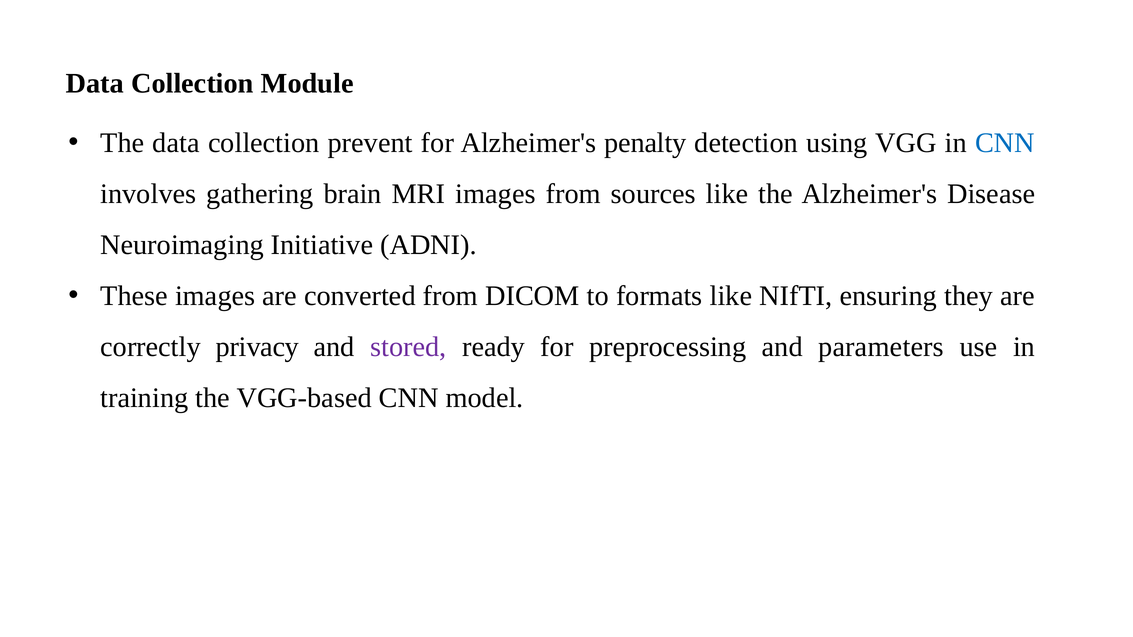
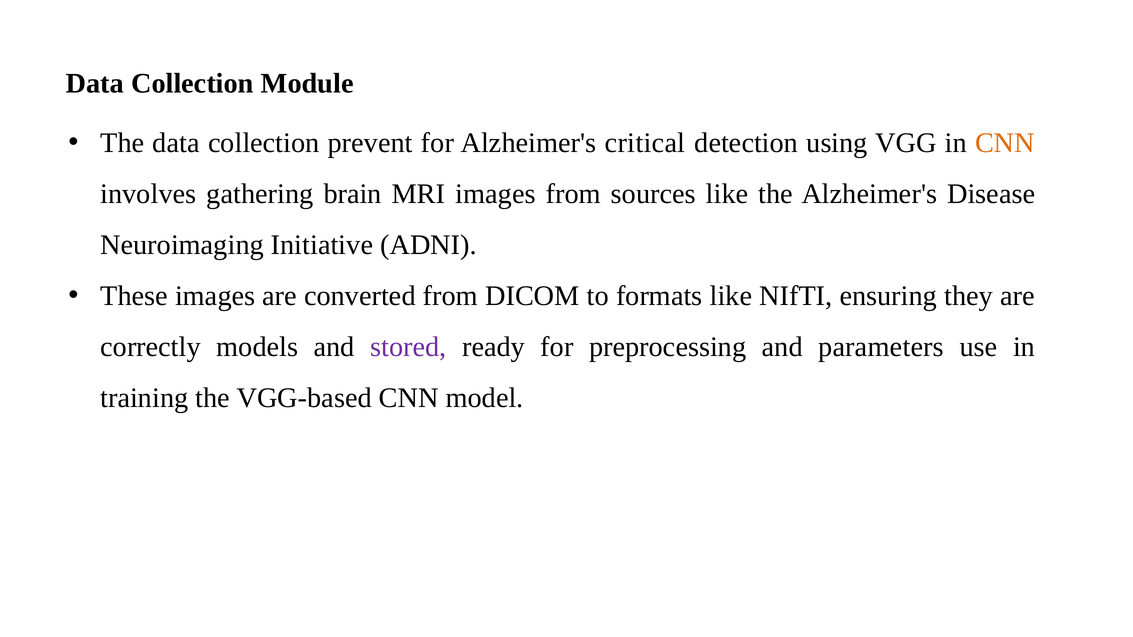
penalty: penalty -> critical (645, 143)
CNN colour: blue -> orange (1005, 143)
privacy: privacy -> models (257, 347)
